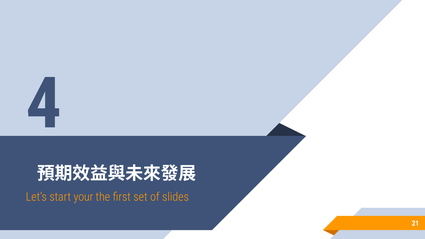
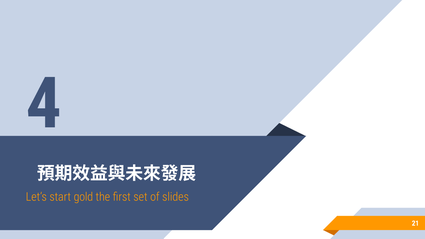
your: your -> gold (83, 197)
